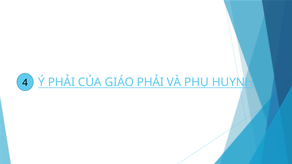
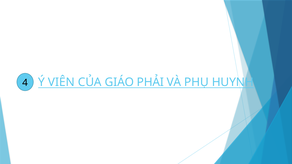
Ý PHẢI: PHẢI -> VIÊN (61, 82)
